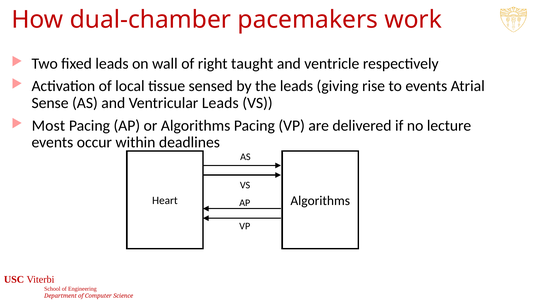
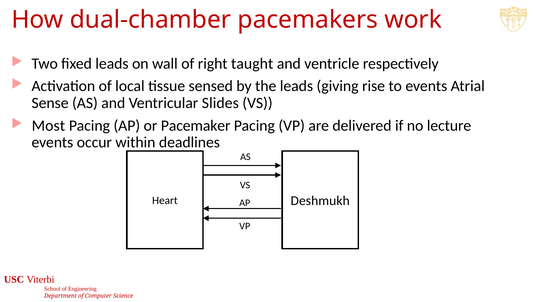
Ventricular Leads: Leads -> Slides (220, 103)
or Algorithms: Algorithms -> Pacemaker (196, 126)
Heart Algorithms: Algorithms -> Deshmukh (320, 201)
